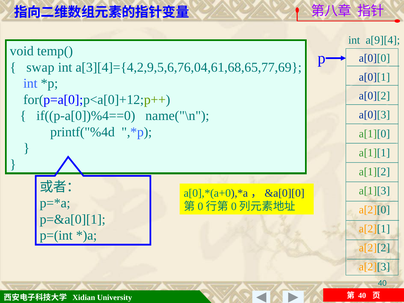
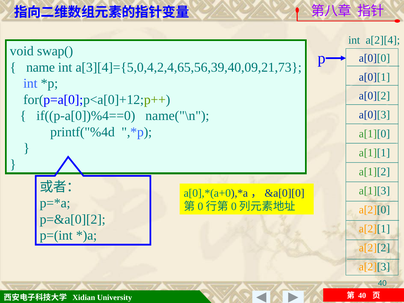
a[9][4: a[9][4 -> a[2][4 (383, 40)
temp(: temp( -> swap( (55, 51)
swap: swap -> name (41, 67)
a[3][4]={4,2,9,5,6,76,04,61,68,65,77,69: a[3][4]={4,2,9,5,6,76,04,61,68,65,77,69 -> a[3][4]={5,0,4,2,4,65,56,39,40,09,21,73 (189, 67)
p=&a[0][1: p=&a[0][1 -> p=&a[0][2 (73, 219)
